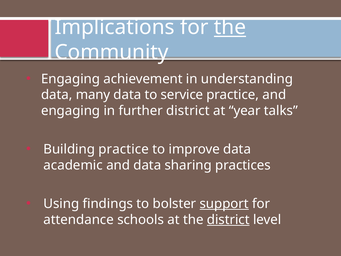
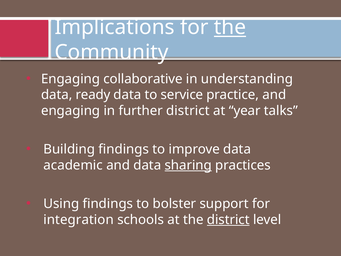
achievement: achievement -> collaborative (143, 79)
many: many -> ready (93, 95)
Building practice: practice -> findings (124, 149)
sharing underline: none -> present (188, 165)
support underline: present -> none (224, 204)
attendance: attendance -> integration (79, 219)
